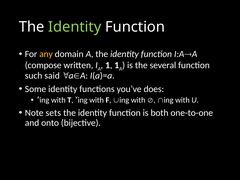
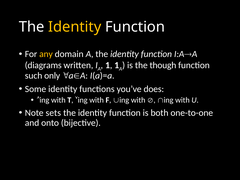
Identity colour: light green -> yellow (75, 27)
compose: compose -> diagrams (43, 65)
several: several -> though (163, 65)
said: said -> only (52, 76)
